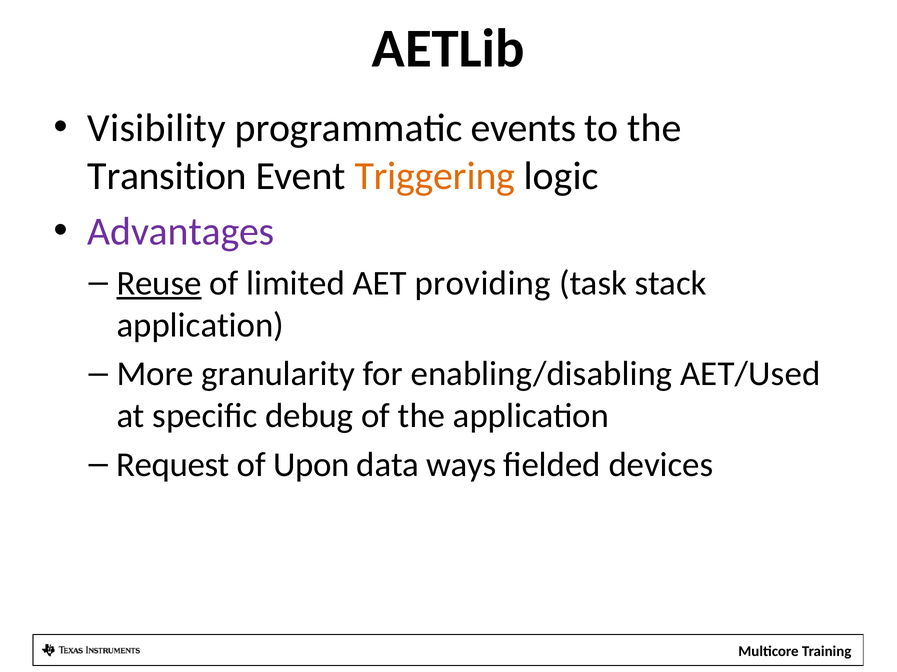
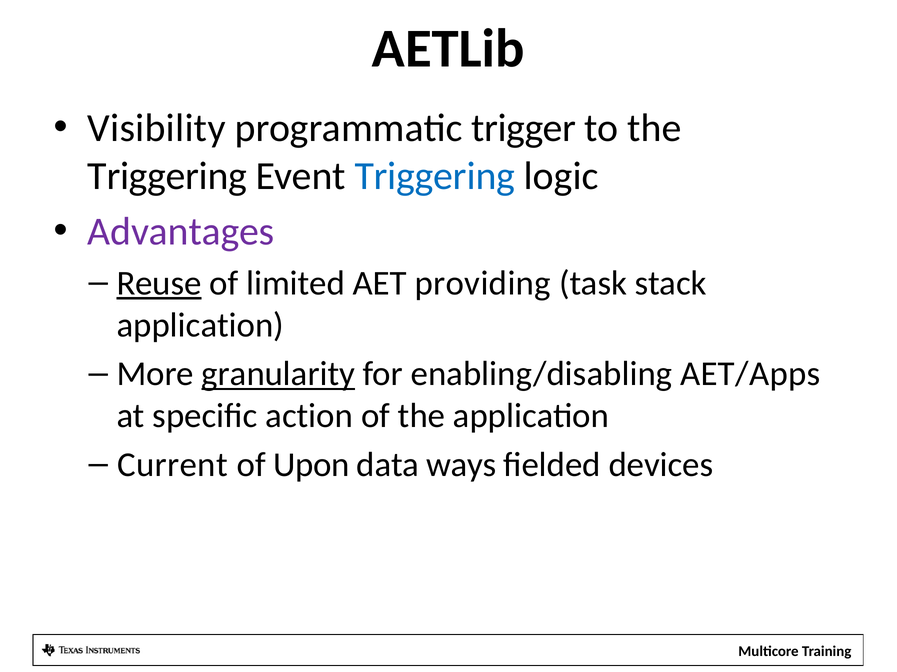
events: events -> trigger (524, 128)
Transition: Transition -> Triggering (167, 176)
Triggering colour: orange -> blue (435, 176)
granularity underline: none -> present (278, 374)
AET/Used: AET/Used -> AET/Apps (750, 374)
debug: debug -> action (309, 416)
Request: Request -> Current (173, 465)
